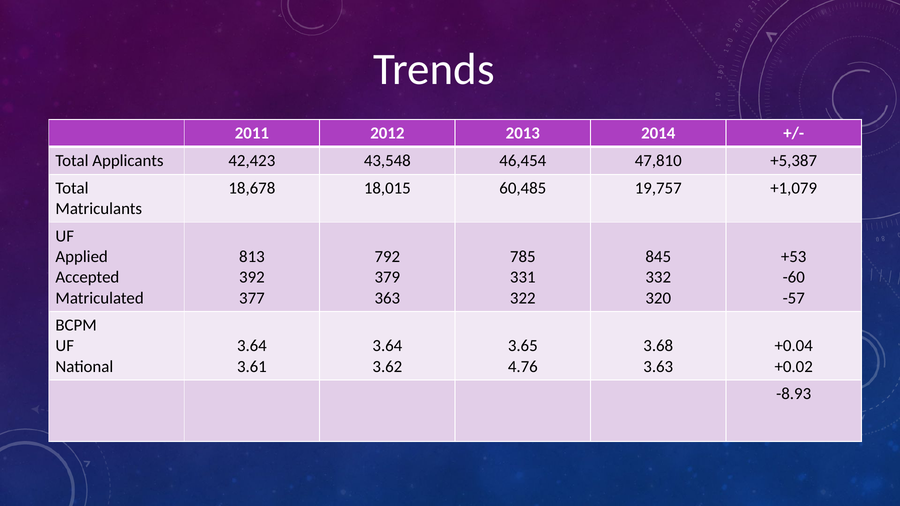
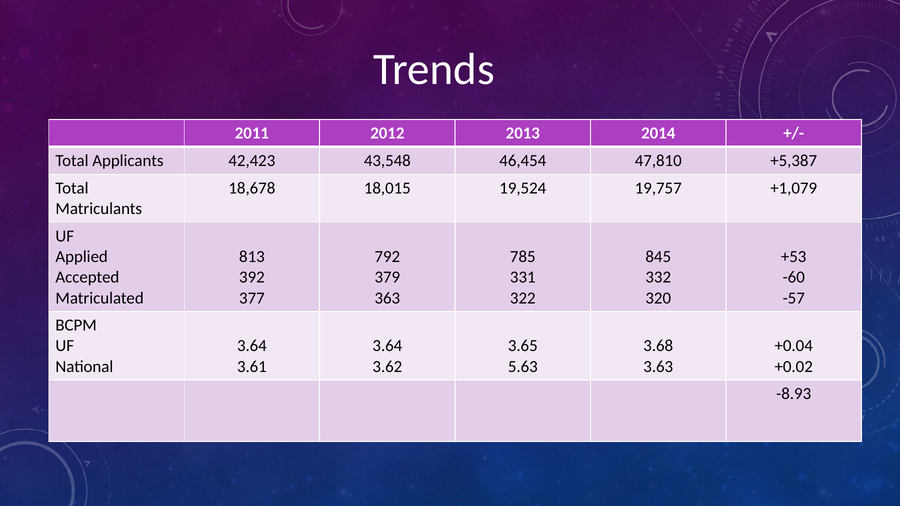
60,485: 60,485 -> 19,524 (523, 188)
4.76: 4.76 -> 5.63 (523, 367)
